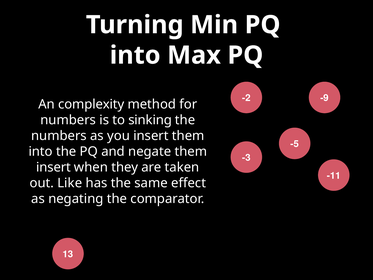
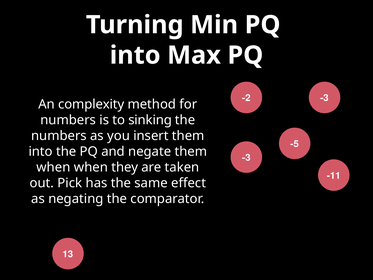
-2 -9: -9 -> -3 (325, 98)
insert: insert -> when (53, 167)
Like: Like -> Pick (70, 183)
